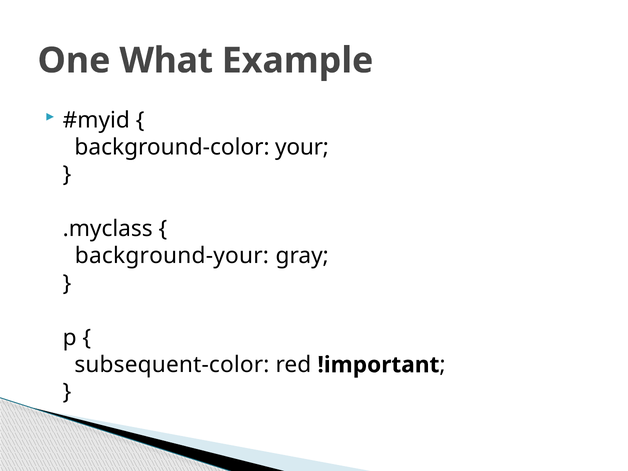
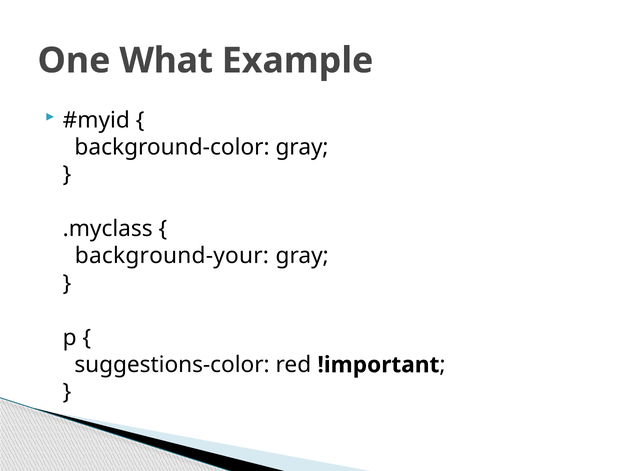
background-color your: your -> gray (302, 147)
subsequent-color: subsequent-color -> suggestions-color (172, 365)
